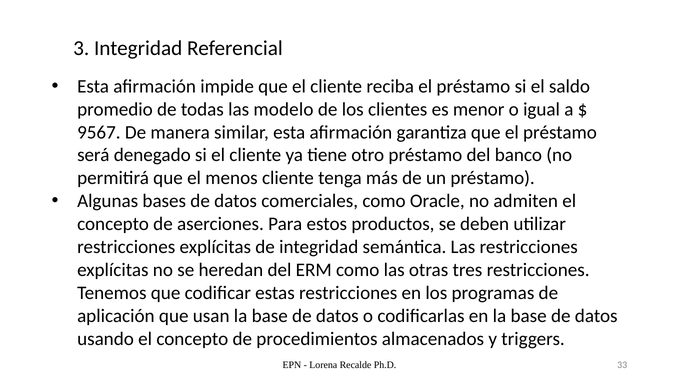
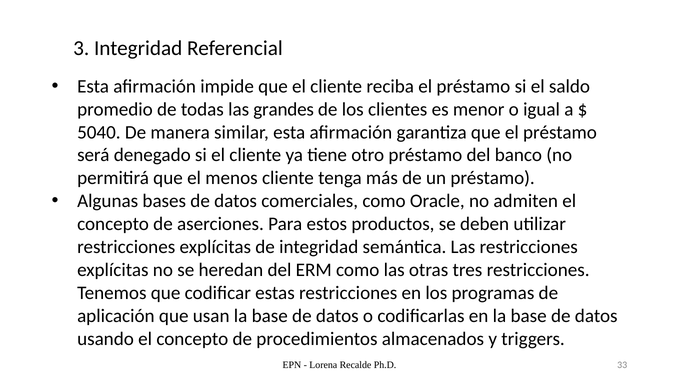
modelo: modelo -> grandes (284, 109)
9567: 9567 -> 5040 (99, 132)
